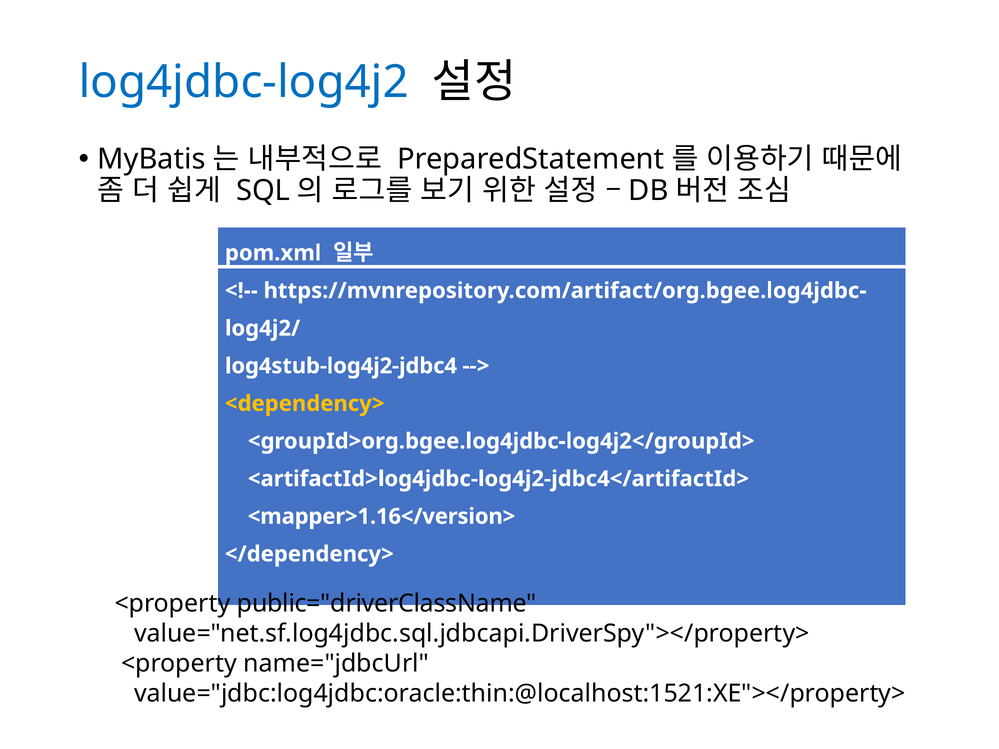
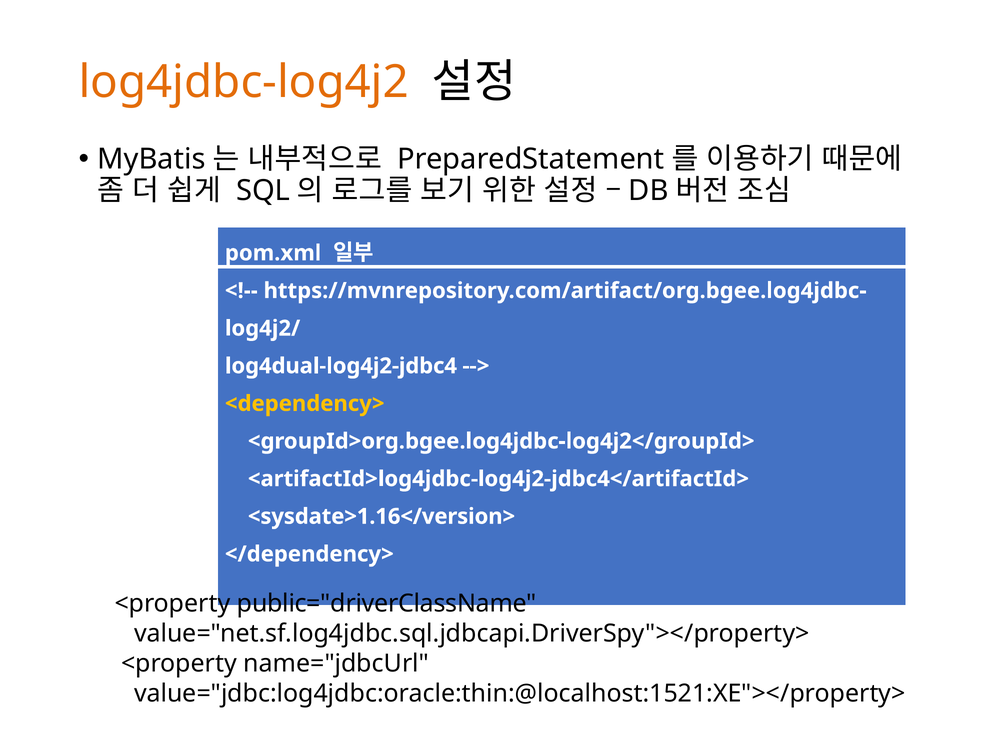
log4jdbc-log4j2 colour: blue -> orange (244, 82)
log4stub-log4j2-jdbc4: log4stub-log4j2-jdbc4 -> log4dual-log4j2-jdbc4 (341, 366)
<mapper>1.16</version>: <mapper>1.16</version> -> <sysdate>1.16</version> (381, 517)
